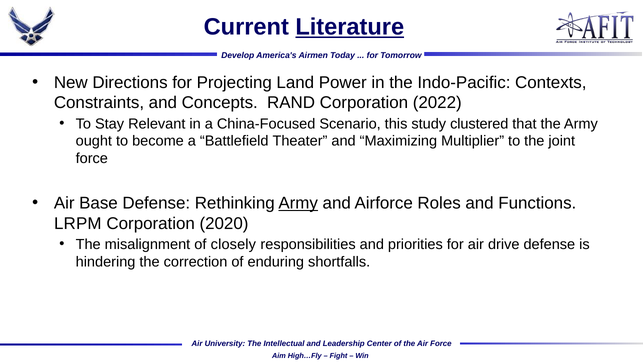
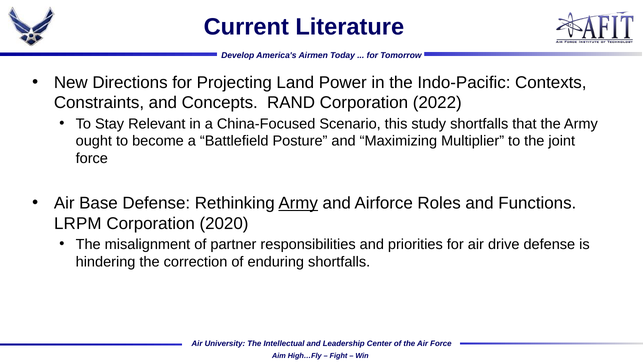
Literature underline: present -> none (350, 27)
study clustered: clustered -> shortfalls (479, 124)
Theater: Theater -> Posture (300, 141)
closely: closely -> partner (233, 244)
